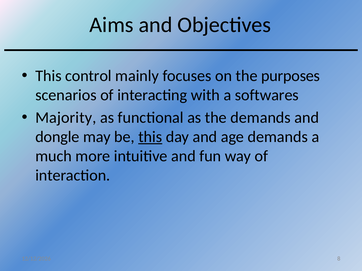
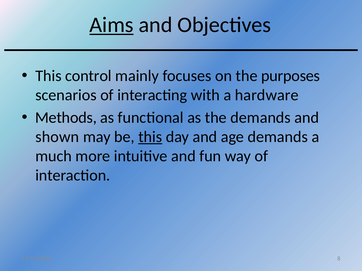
Aims underline: none -> present (112, 25)
softwares: softwares -> hardware (267, 95)
Majority: Majority -> Methods (66, 118)
dongle: dongle -> shown (57, 137)
